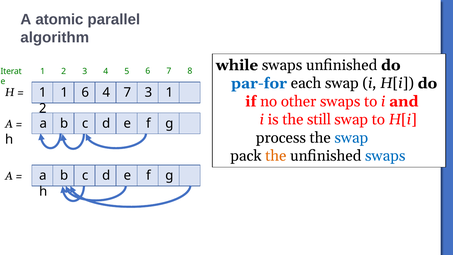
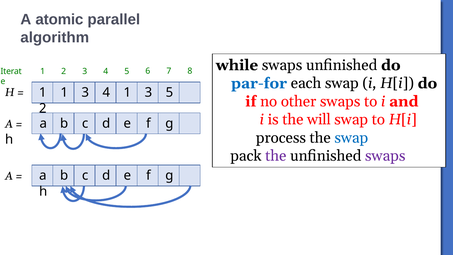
1 1 6: 6 -> 3 (85, 93)
4 7: 7 -> 1 (127, 93)
3 1: 1 -> 5 (169, 93)
still: still -> will (319, 120)
the colour: orange -> purple (276, 156)
swaps colour: blue -> purple (385, 156)
